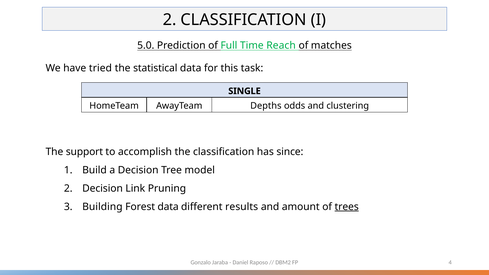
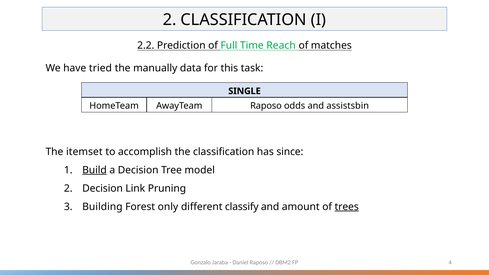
5.0: 5.0 -> 2.2 (146, 46)
statistical: statistical -> manually (155, 68)
AwayTeam Depths: Depths -> Raposo (266, 106)
clustering: clustering -> assistsbin (348, 106)
support: support -> itemset (84, 152)
Build underline: none -> present (94, 170)
Forest data: data -> only (168, 207)
results: results -> classify (242, 207)
